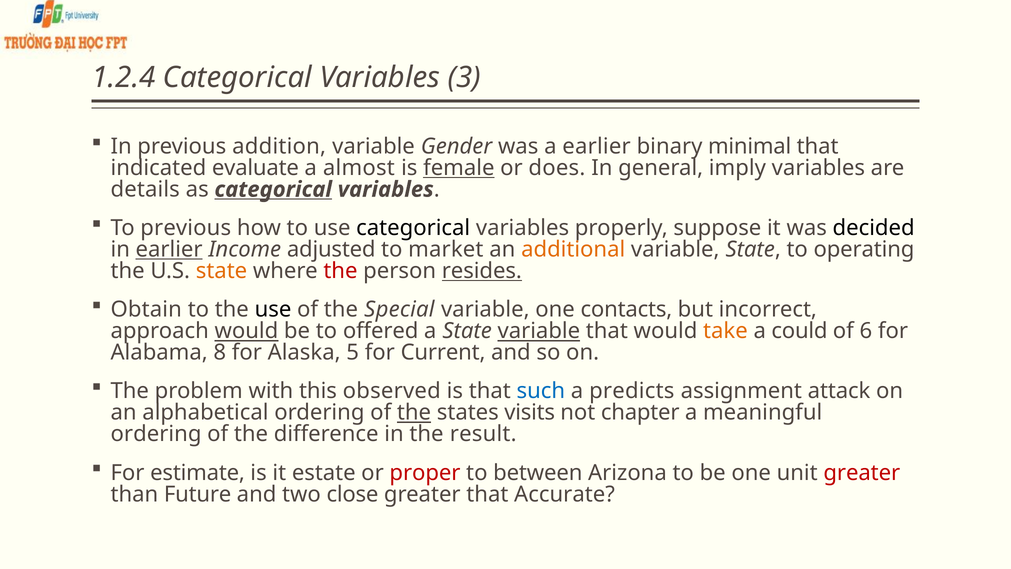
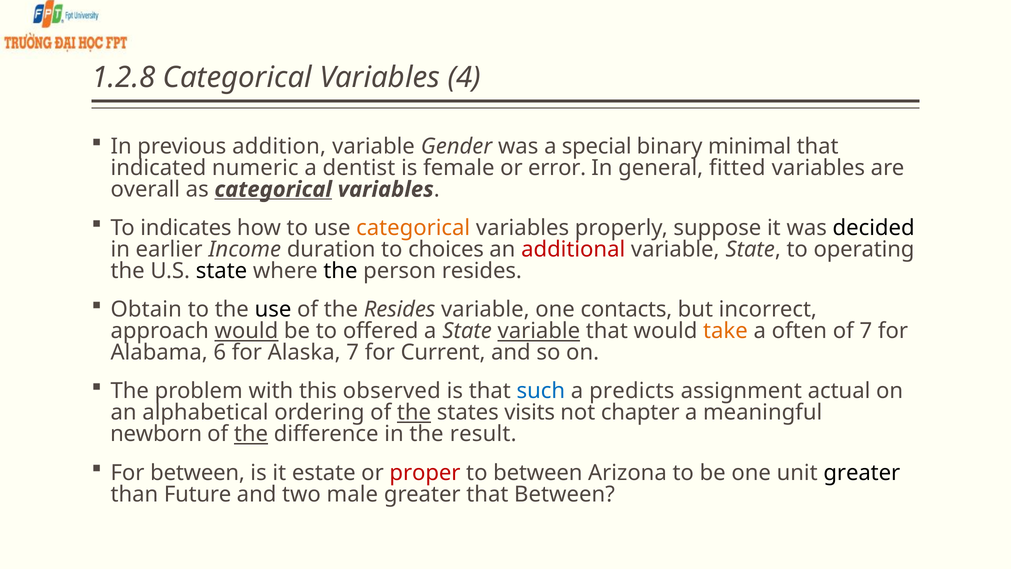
1.2.4: 1.2.4 -> 1.2.8 (123, 77)
3: 3 -> 4 (464, 77)
a earlier: earlier -> special (597, 146)
evaluate: evaluate -> numeric (255, 168)
almost: almost -> dentist (359, 168)
female underline: present -> none (459, 168)
does: does -> error (557, 168)
imply: imply -> fitted (737, 168)
details: details -> overall (145, 189)
To previous: previous -> indicates (186, 228)
categorical colour: black -> orange (413, 228)
earlier underline: present -> none (169, 249)
adjusted: adjusted -> duration (331, 249)
market: market -> choices (446, 249)
additional colour: orange -> red (573, 249)
state colour: orange -> black (222, 271)
the colour: red -> black (340, 271)
resides underline: present -> none (482, 271)
the Special: Special -> Resides (400, 309)
could: could -> often (799, 331)
of 6: 6 -> 7 (866, 331)
8: 8 -> 6 (220, 352)
Alaska 5: 5 -> 7 (353, 352)
attack: attack -> actual (839, 391)
ordering: ordering -> newborn (156, 434)
the underline: none -> present (251, 434)
For estimate: estimate -> between (198, 472)
greater colour: red -> black (862, 472)
close: close -> male (352, 494)
that Accurate: Accurate -> Between (565, 494)
